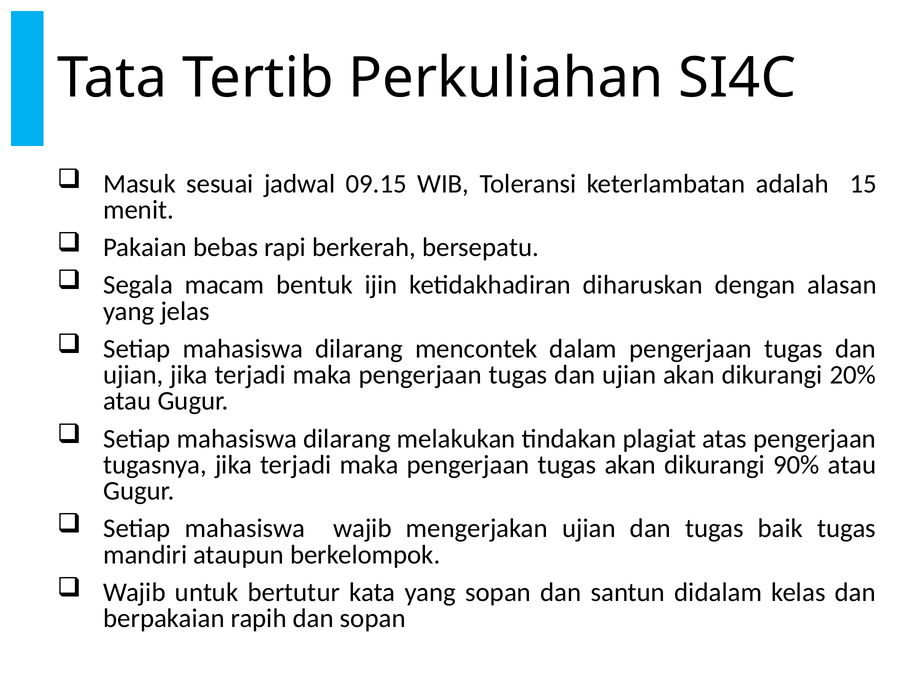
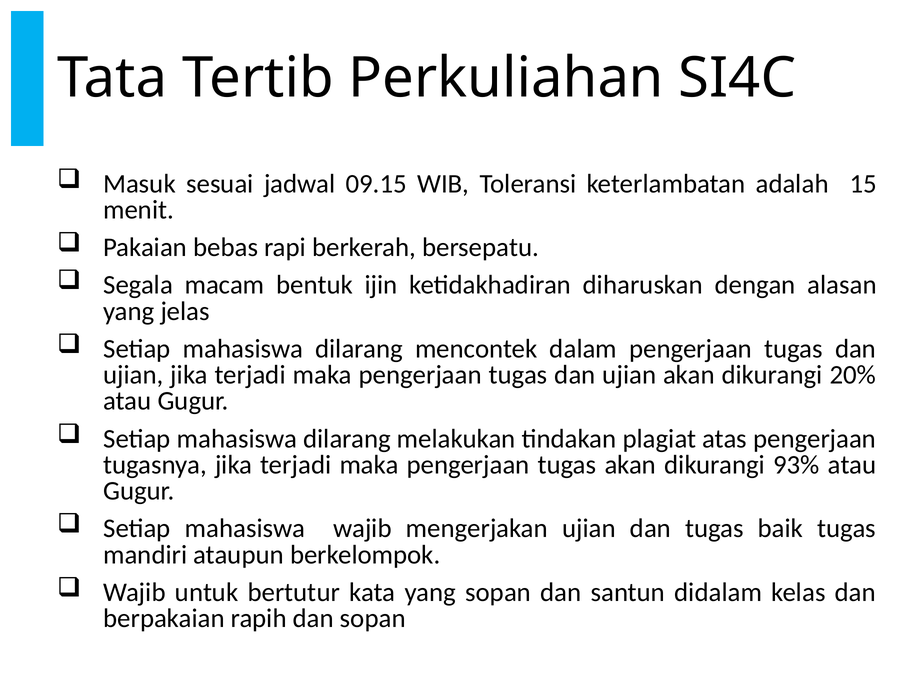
90%: 90% -> 93% (796, 465)
